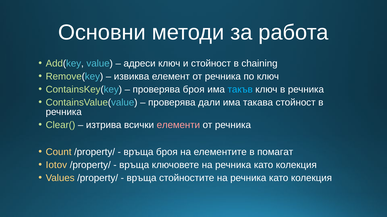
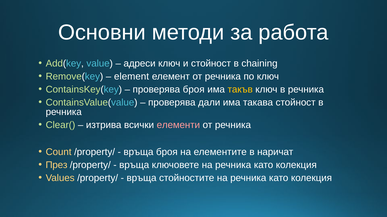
извиква: извиква -> element (132, 77)
такъв colour: light blue -> yellow (240, 90)
помагат: помагат -> наричат (275, 152)
Iotov: Iotov -> През (56, 165)
